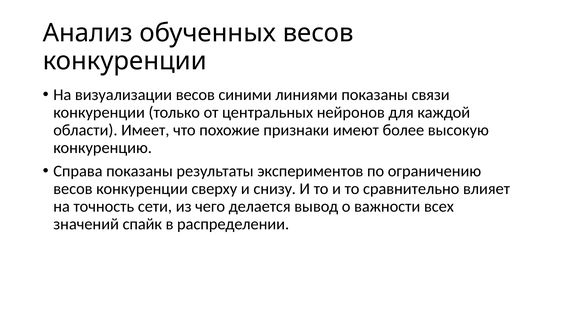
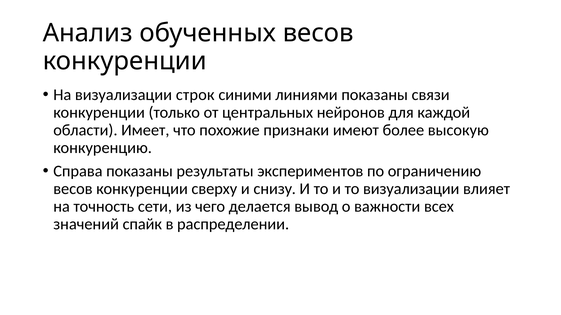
визуализации весов: весов -> строк (195, 95)
то сравнительно: сравнительно -> визуализации (411, 189)
